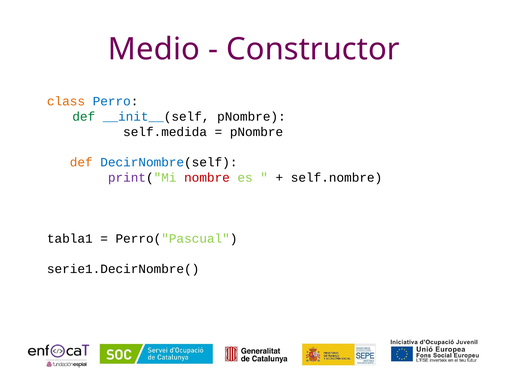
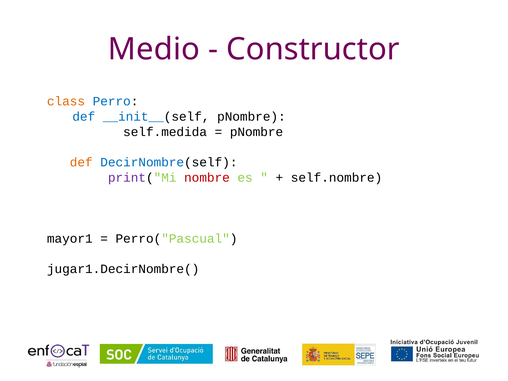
def colour: green -> blue (84, 117)
tabla1: tabla1 -> mayor1 (70, 239)
serie1.DecirNombre(: serie1.DecirNombre( -> jugar1.DecirNombre( (123, 269)
